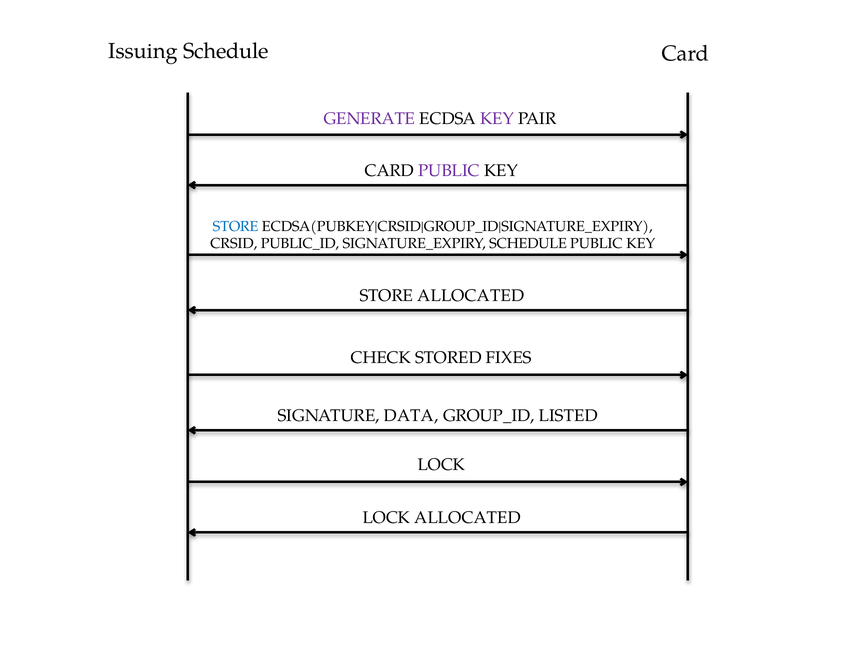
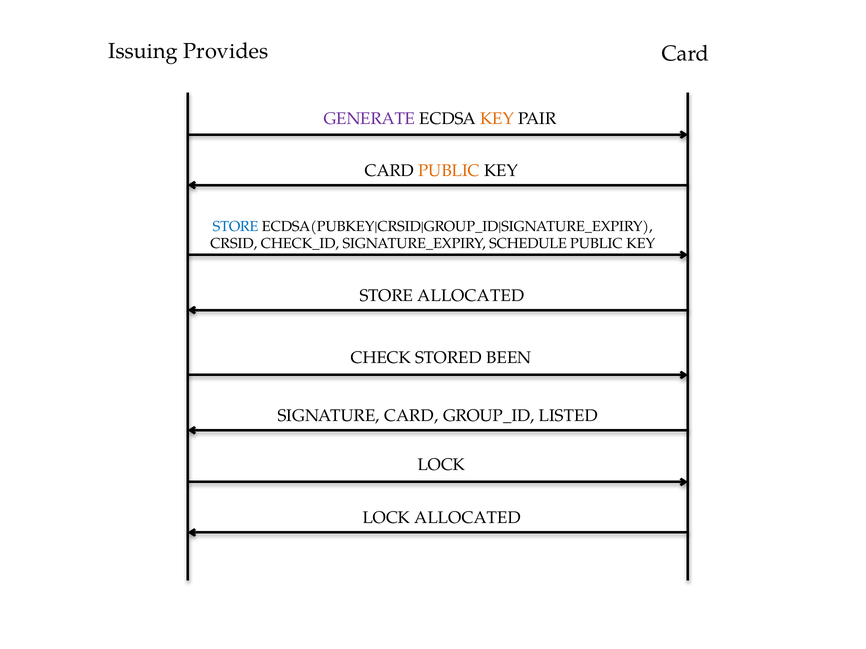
Issuing Schedule: Schedule -> Provides (226, 51)
KEY colour: purple -> orange (497, 119)
PUBLIC colour: purple -> orange (449, 171)
PUBLIC_ID: PUBLIC_ID -> CHECK_ID (300, 244)
FIXES: FIXES -> BEEN (509, 358)
SIGNATURE DATA: DATA -> CARD (411, 416)
